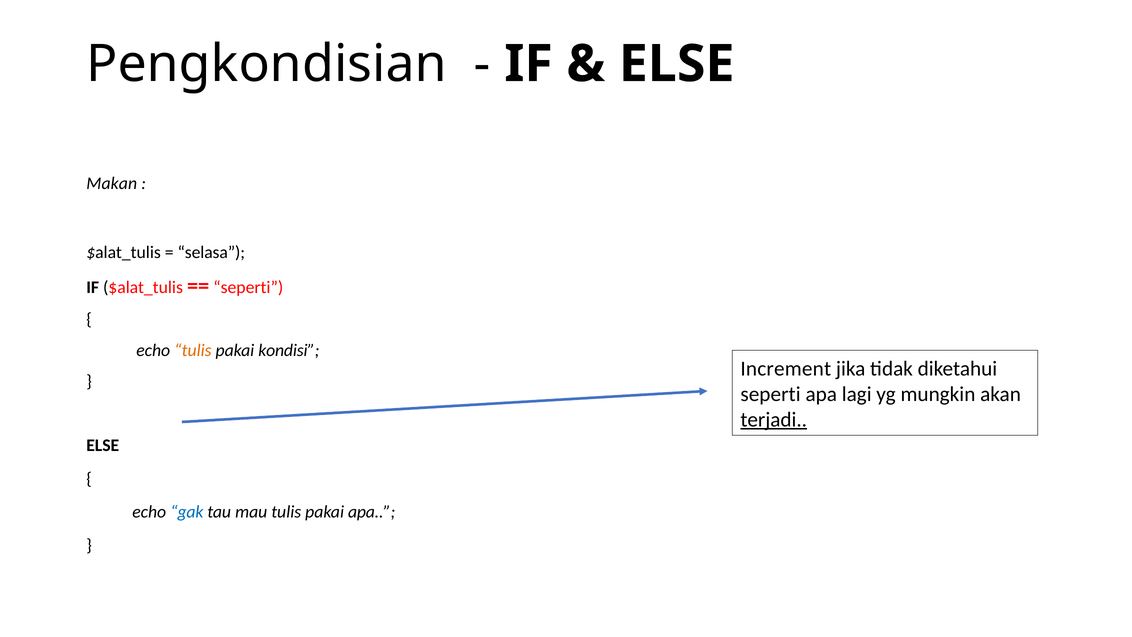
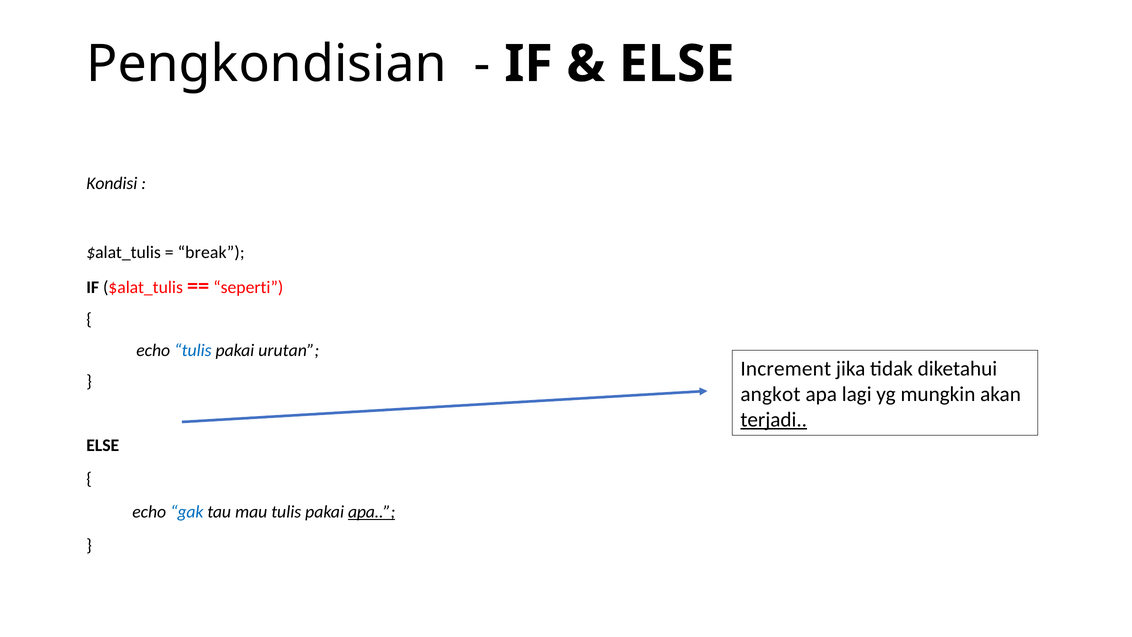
Makan: Makan -> Kondisi (112, 183)
selasa: selasa -> break (211, 252)
tulis colour: orange -> blue (193, 350)
kondisi: kondisi -> urutan (289, 350)
seperti: seperti -> angkot (770, 394)
apa underline: none -> present (372, 512)
